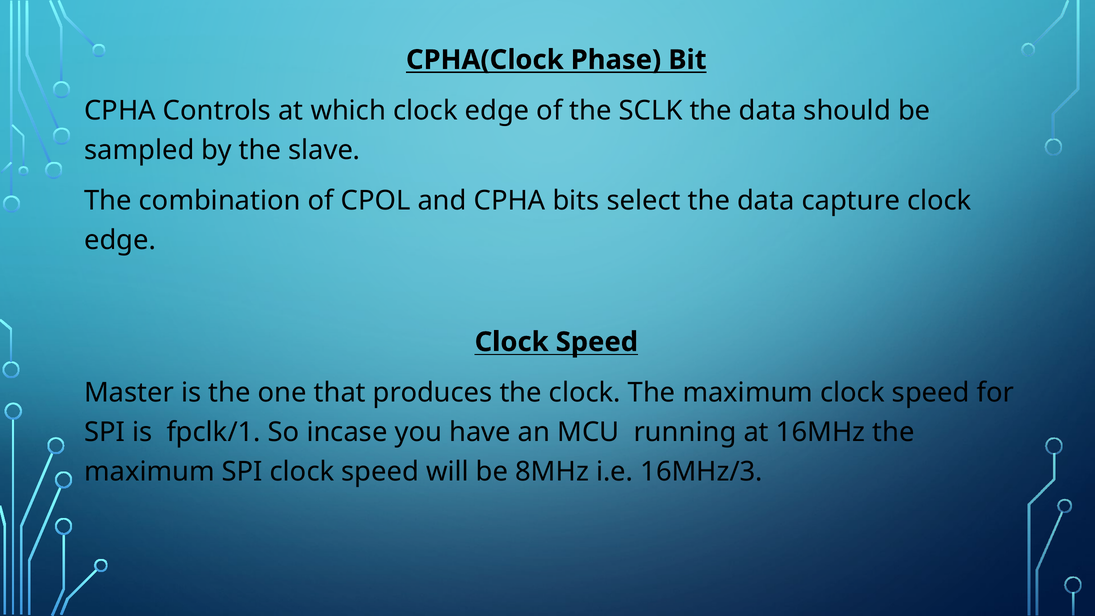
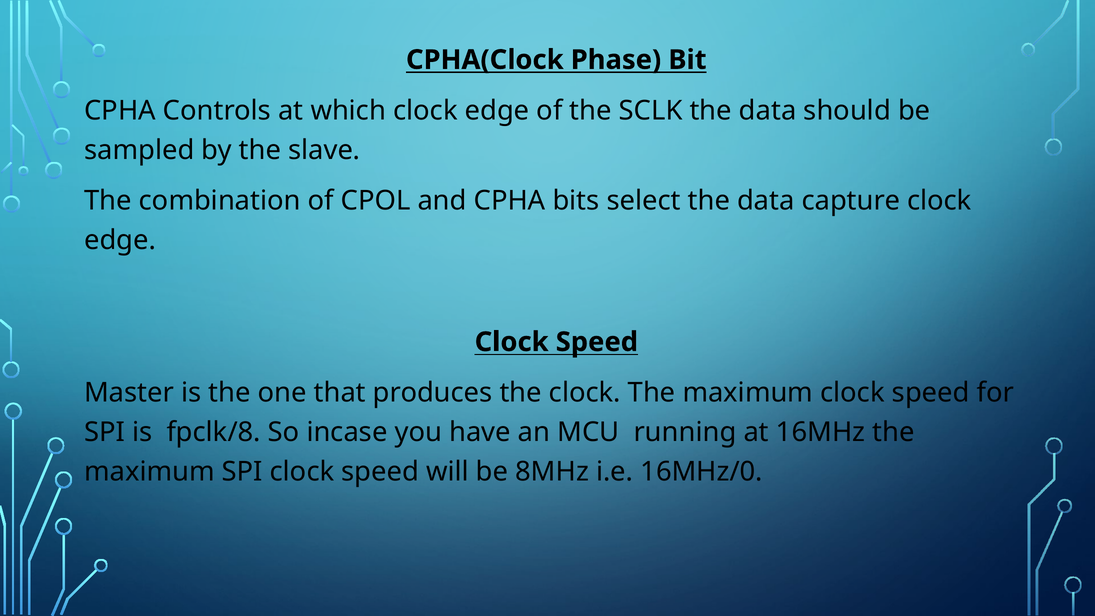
fpclk/1: fpclk/1 -> fpclk/8 (214, 432)
16MHz/3: 16MHz/3 -> 16MHz/0 (702, 472)
